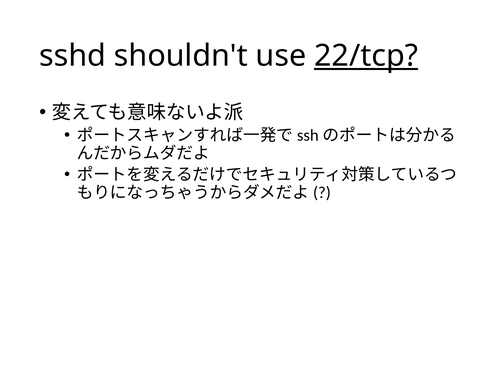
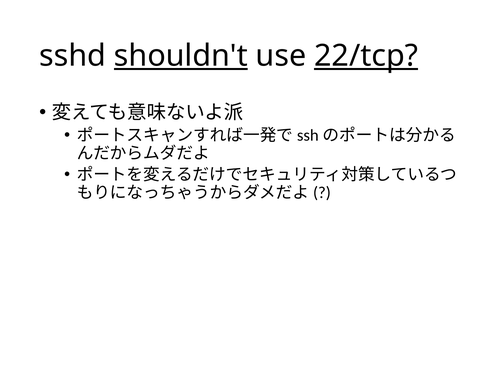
shouldn't underline: none -> present (181, 56)
